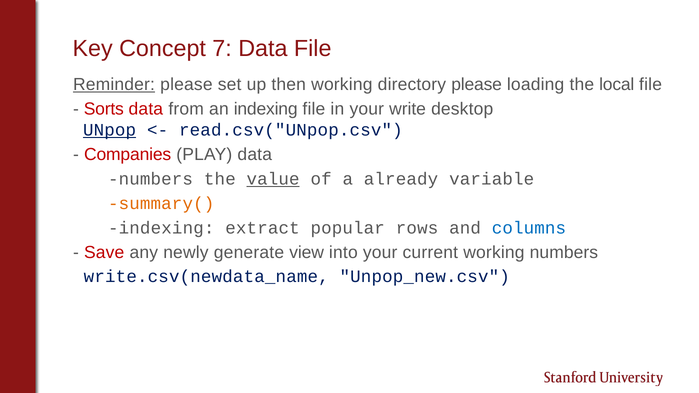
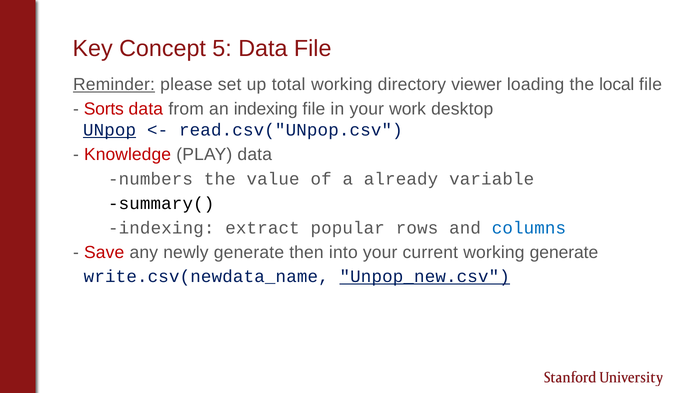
7: 7 -> 5 (222, 49)
then: then -> total (289, 85)
directory please: please -> viewer (477, 85)
write: write -> work (408, 109)
Companies: Companies -> Knowledge (128, 155)
value underline: present -> none (273, 179)
summary( colour: orange -> black (161, 203)
view: view -> then (306, 252)
working numbers: numbers -> generate (564, 252)
Unpop_new.csv underline: none -> present (425, 277)
